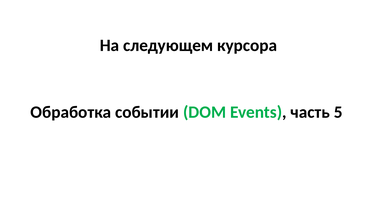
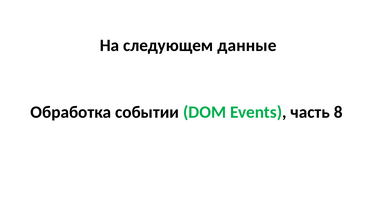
курсора: курсора -> данные (247, 46)
5: 5 -> 8 (338, 112)
